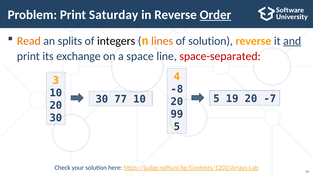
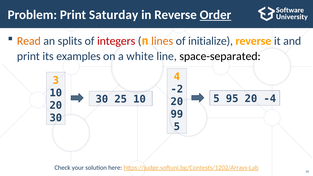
integers colour: black -> red (116, 41)
of solution: solution -> initialize (211, 41)
and underline: present -> none (292, 41)
exchange: exchange -> examples (78, 56)
space: space -> white (140, 56)
space-separated colour: red -> black (220, 56)
-8: -8 -> -2 (177, 89)
19: 19 -> 95 (232, 99)
-7: -7 -> -4 (270, 99)
77: 77 -> 25 (121, 99)
